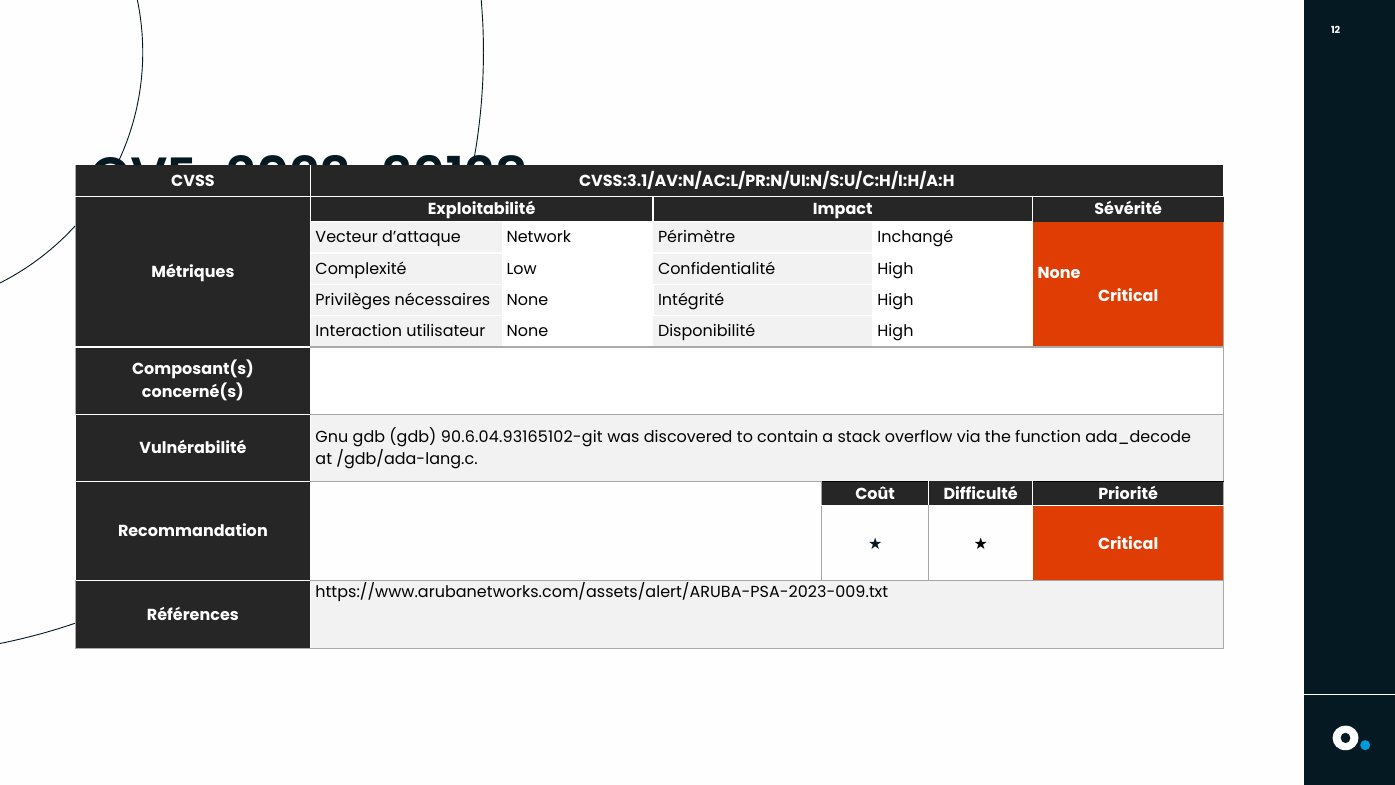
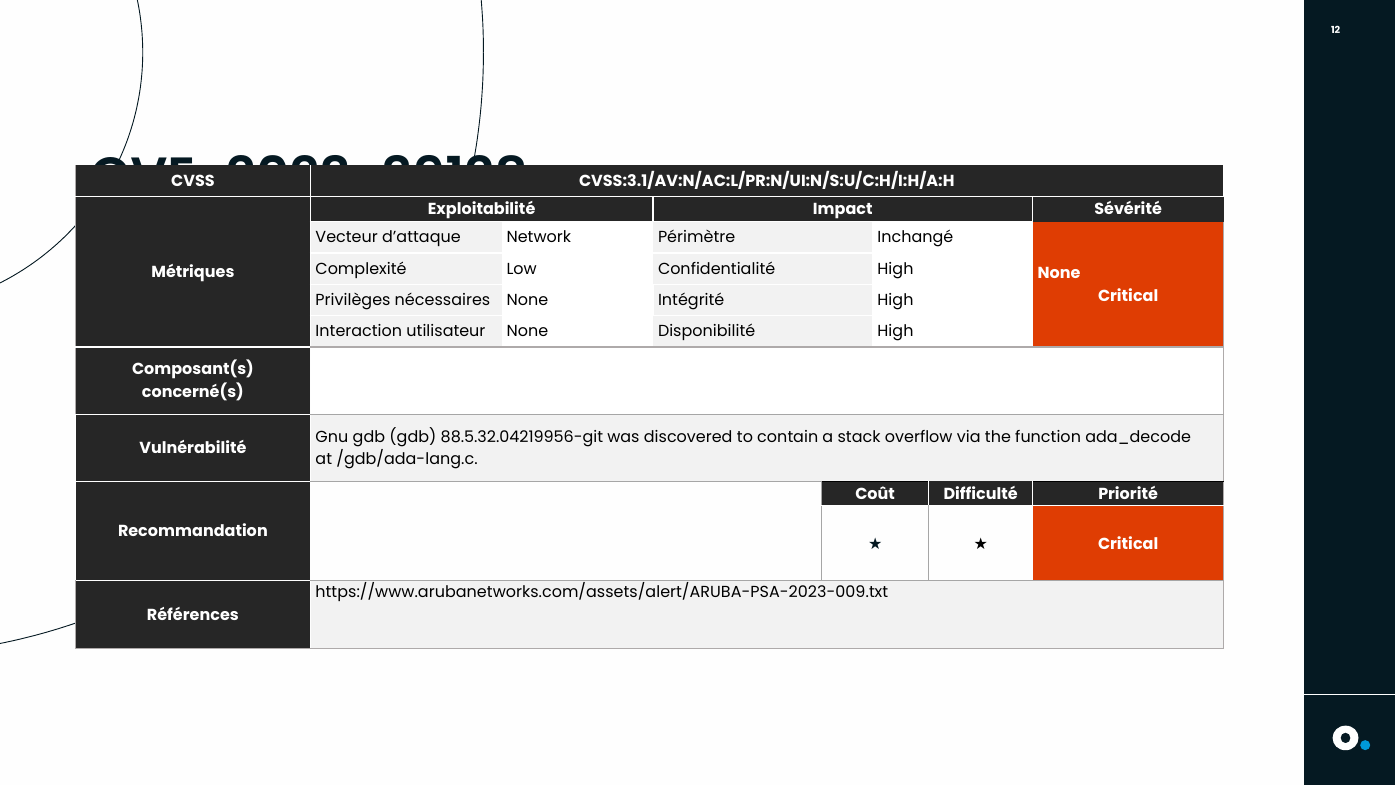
90.6.04.93165102-git: 90.6.04.93165102-git -> 88.5.32.04219956-git (522, 437)
